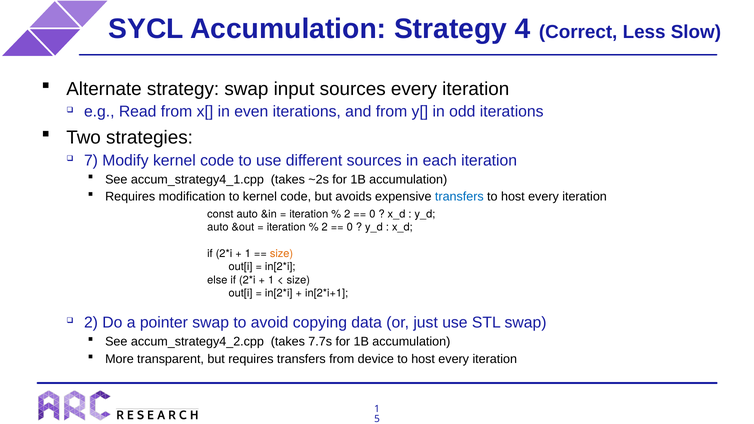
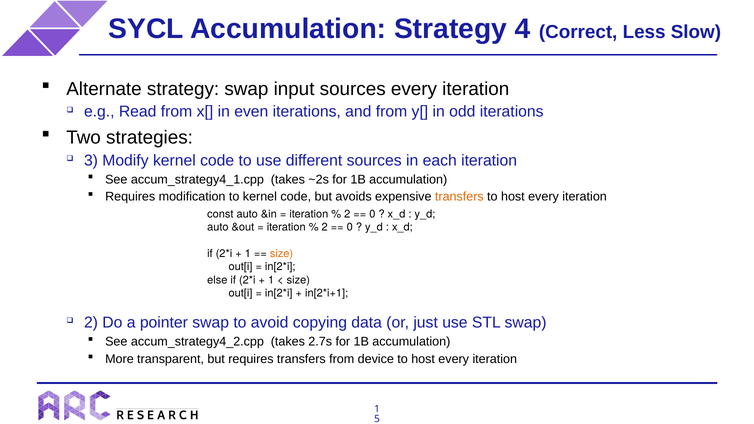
7: 7 -> 3 (91, 160)
transfers colour: blue -> orange (459, 197)
7.7s: 7.7s -> 2.7s (320, 342)
